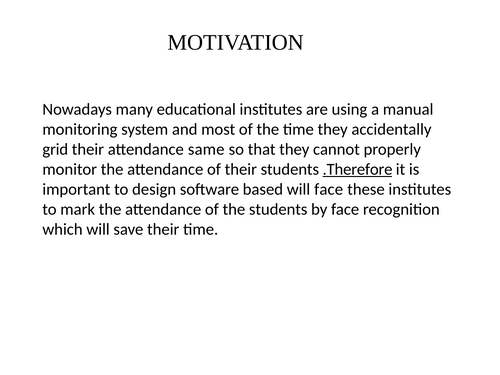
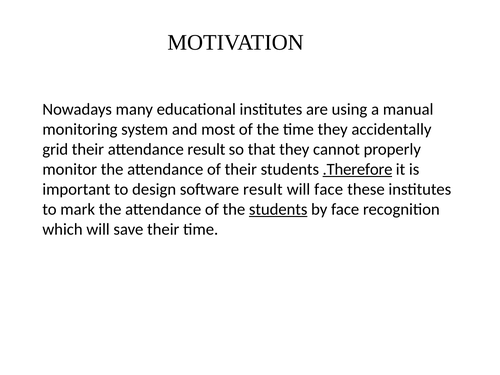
attendance same: same -> result (206, 149)
software based: based -> result (263, 189)
students underline: none -> present (278, 209)
